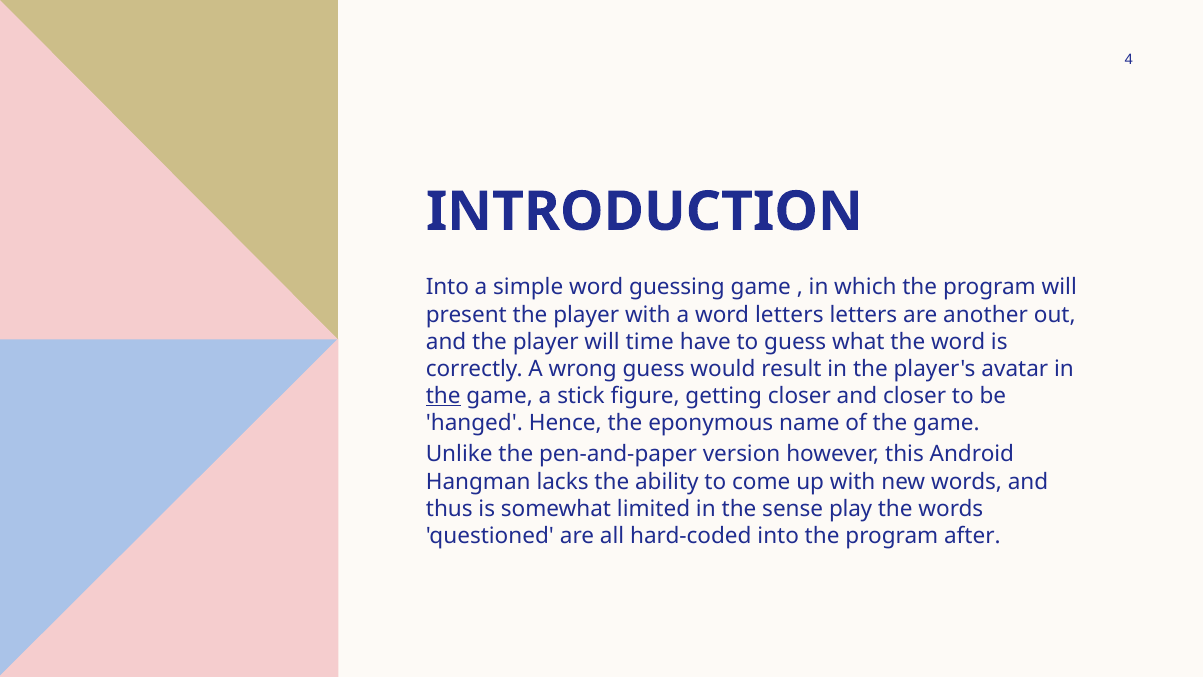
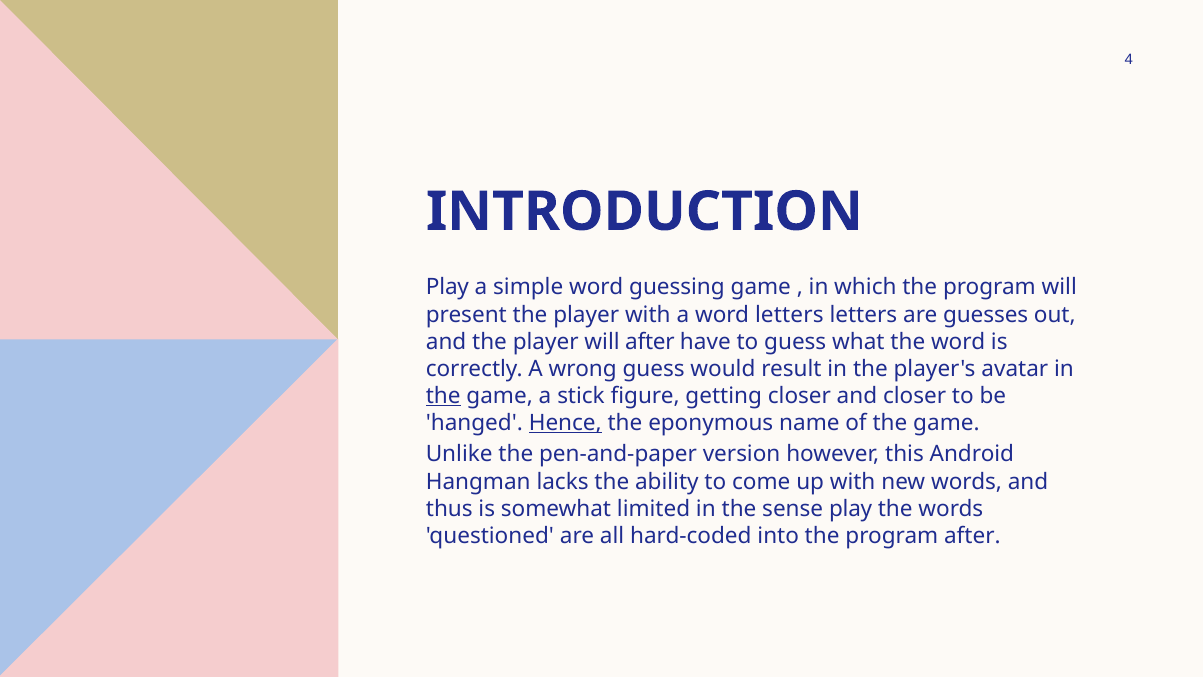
Into: Into -> Play (447, 287)
another: another -> guesses (986, 314)
will time: time -> after (650, 342)
Hence underline: none -> present (565, 423)
